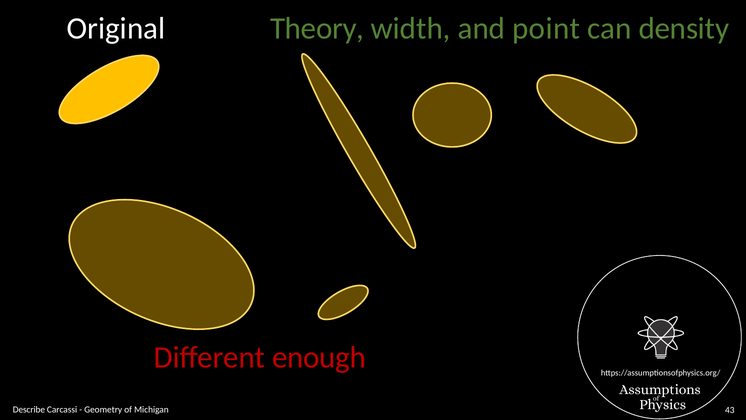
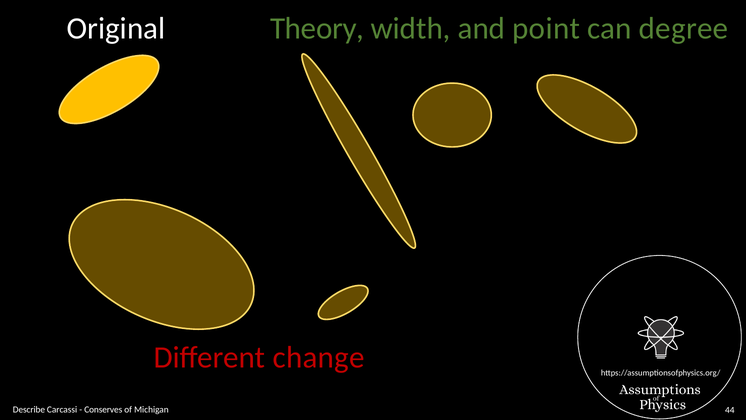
density: density -> degree (684, 29)
enough: enough -> change (319, 357)
Geometry: Geometry -> Conserves (103, 409)
43: 43 -> 44 (730, 410)
